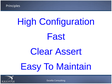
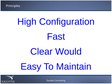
Assert: Assert -> Would (68, 52)
